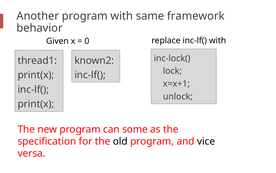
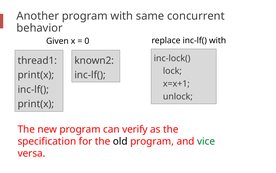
framework: framework -> concurrent (196, 16)
some: some -> verify (135, 129)
vice colour: black -> green (206, 141)
